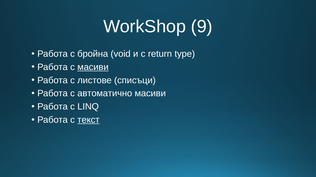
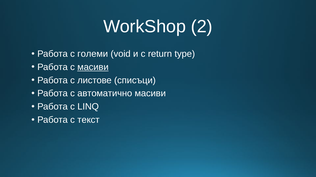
9: 9 -> 2 (202, 27)
бройна: бройна -> големи (93, 54)
текст underline: present -> none (88, 120)
